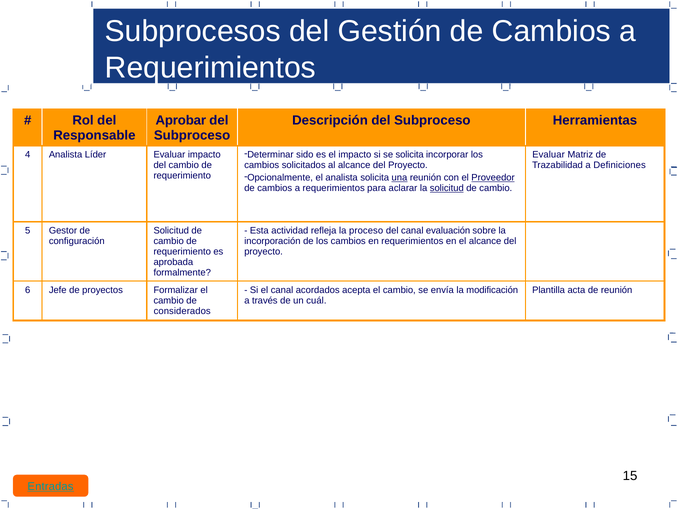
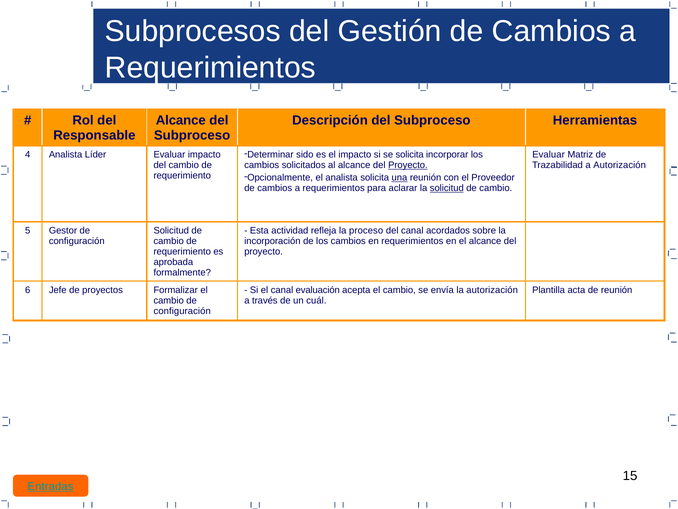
Aprobar: Aprobar -> Alcance (181, 120)
Proyecto underline: none -> present (408, 165)
a Definiciones: Definiciones -> Autorización (620, 165)
Proveedor underline: present -> none (493, 177)
evaluación: evaluación -> acordados (448, 230)
acordados: acordados -> evaluación (318, 290)
la modificación: modificación -> autorización (492, 290)
considerados: considerados -> configuración (182, 311)
